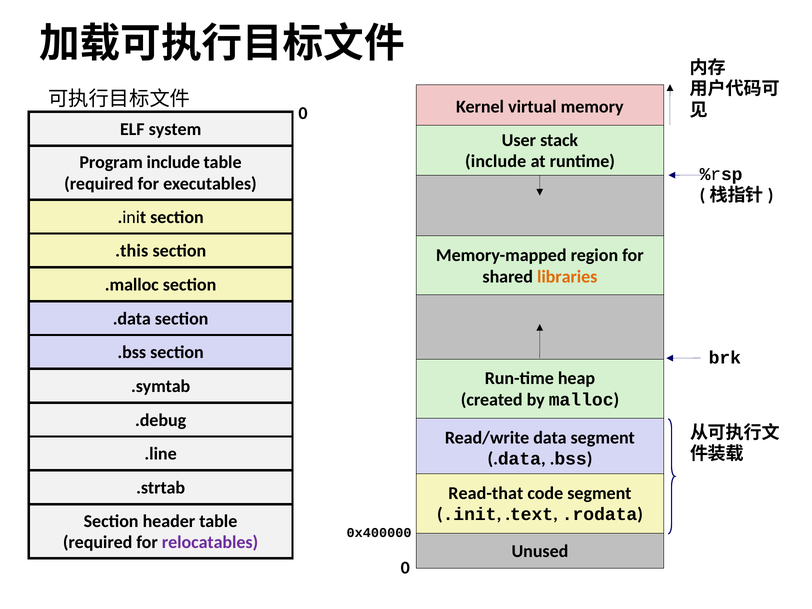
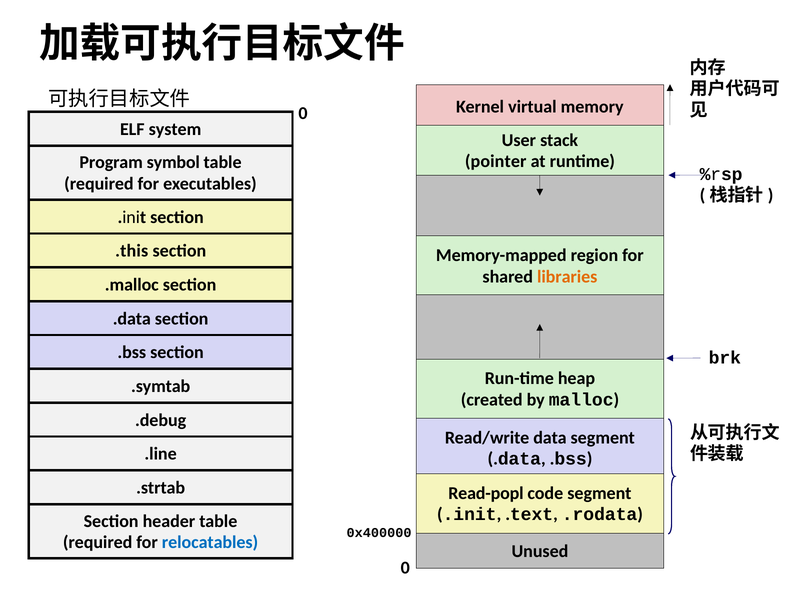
include: include -> pointer (496, 161)
Program include: include -> symbol (173, 163)
Read-that: Read-that -> Read-popl (486, 493)
relocatables colour: purple -> blue (210, 542)
